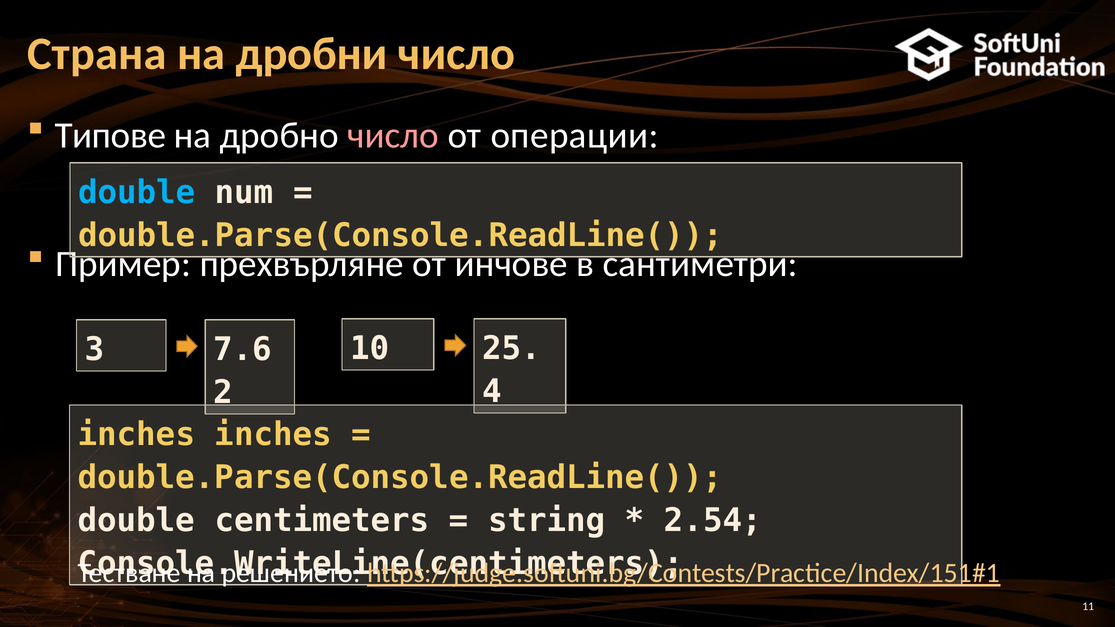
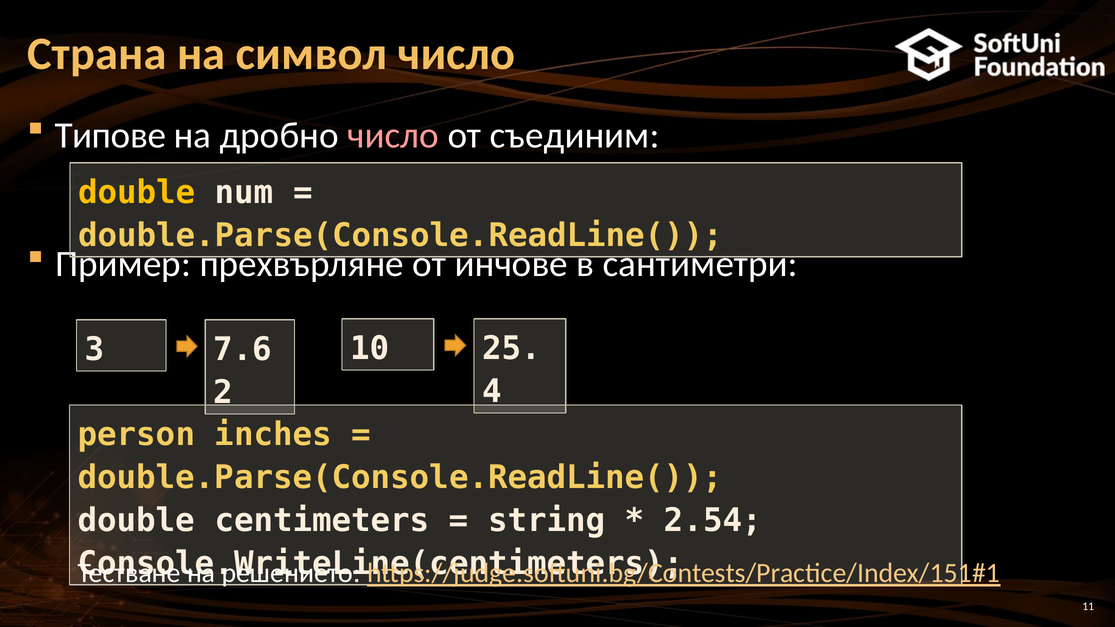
дробни: дробни -> символ (311, 54)
операции: операции -> съединим (575, 136)
double colour: light blue -> yellow (137, 193)
inches: inches -> person (136, 435)
